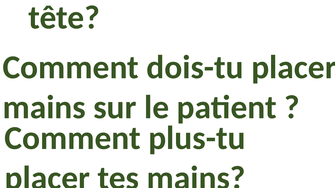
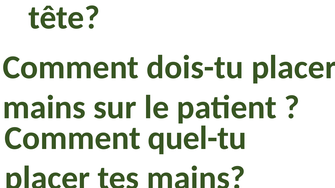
plus-tu: plus-tu -> quel-tu (197, 138)
